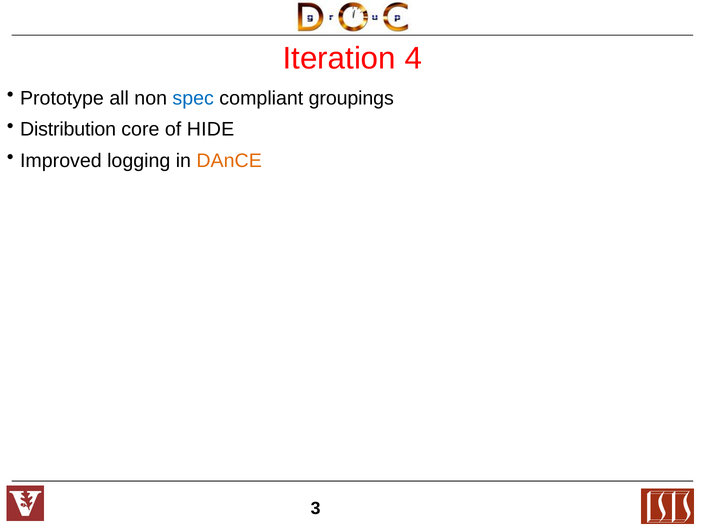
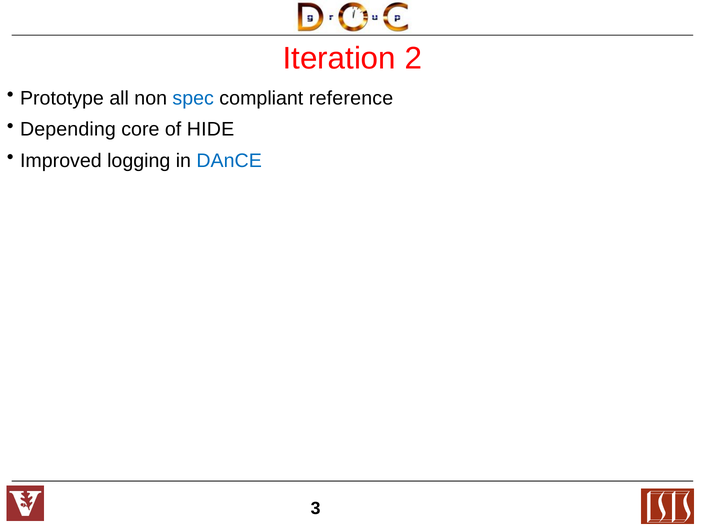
4: 4 -> 2 (413, 59)
groupings: groupings -> reference (351, 98)
Distribution: Distribution -> Depending (68, 130)
DAnCE colour: orange -> blue (229, 161)
